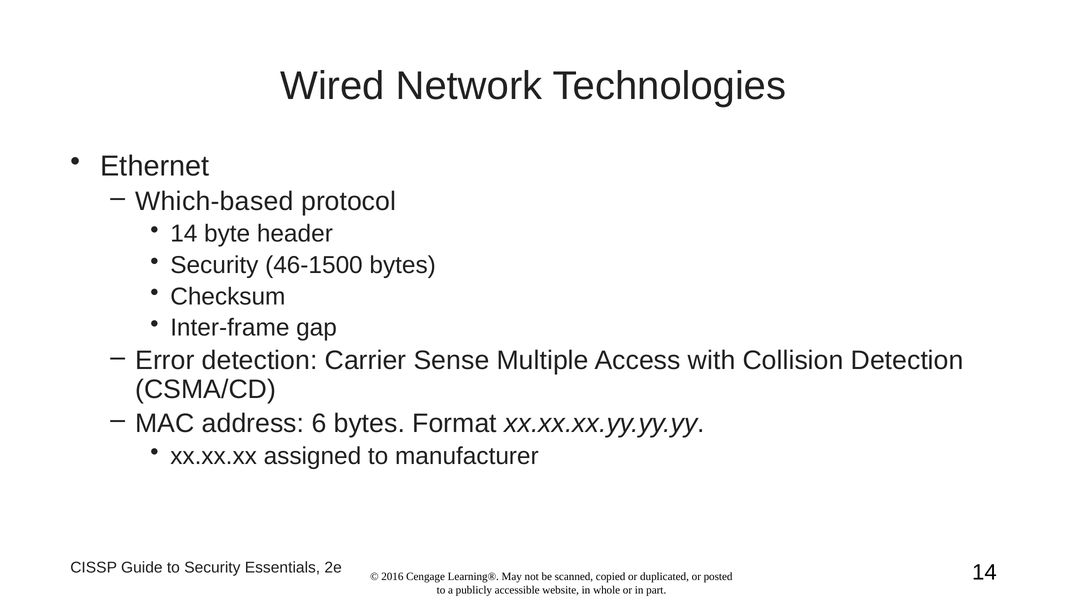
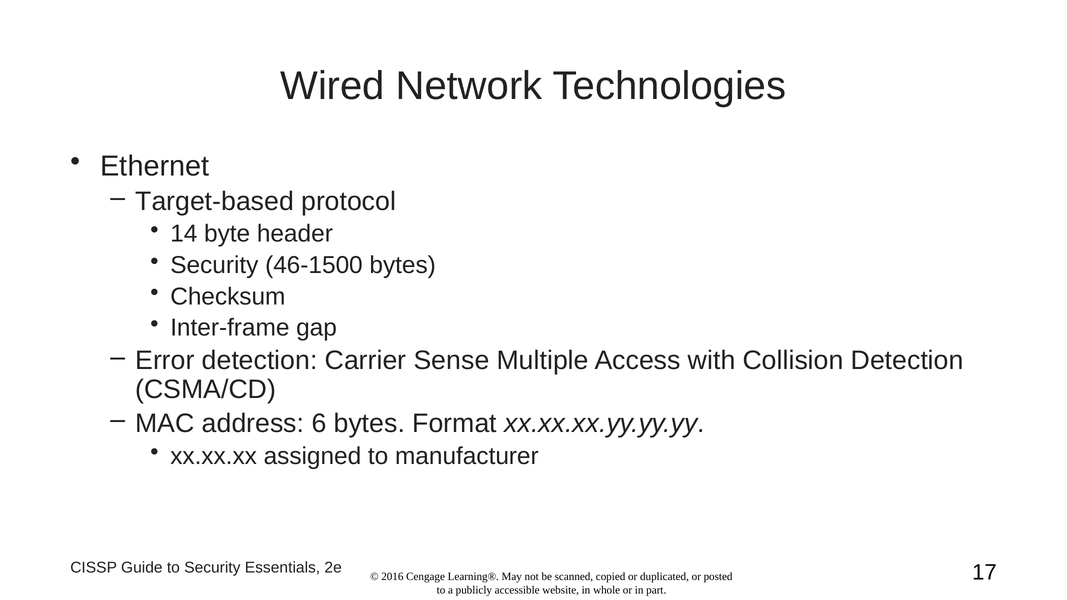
Which-based: Which-based -> Target-based (215, 201)
2e 14: 14 -> 17 (984, 572)
